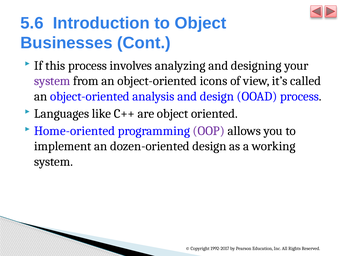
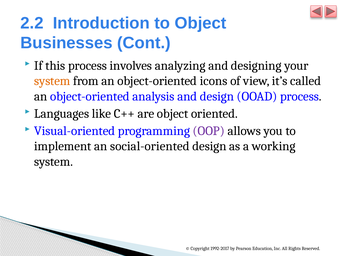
5.6: 5.6 -> 2.2 (32, 23)
system colour: purple -> orange (52, 81)
Home-oriented: Home-oriented -> Visual-oriented (75, 131)
dozen-oriented: dozen-oriented -> social-oriented (150, 147)
